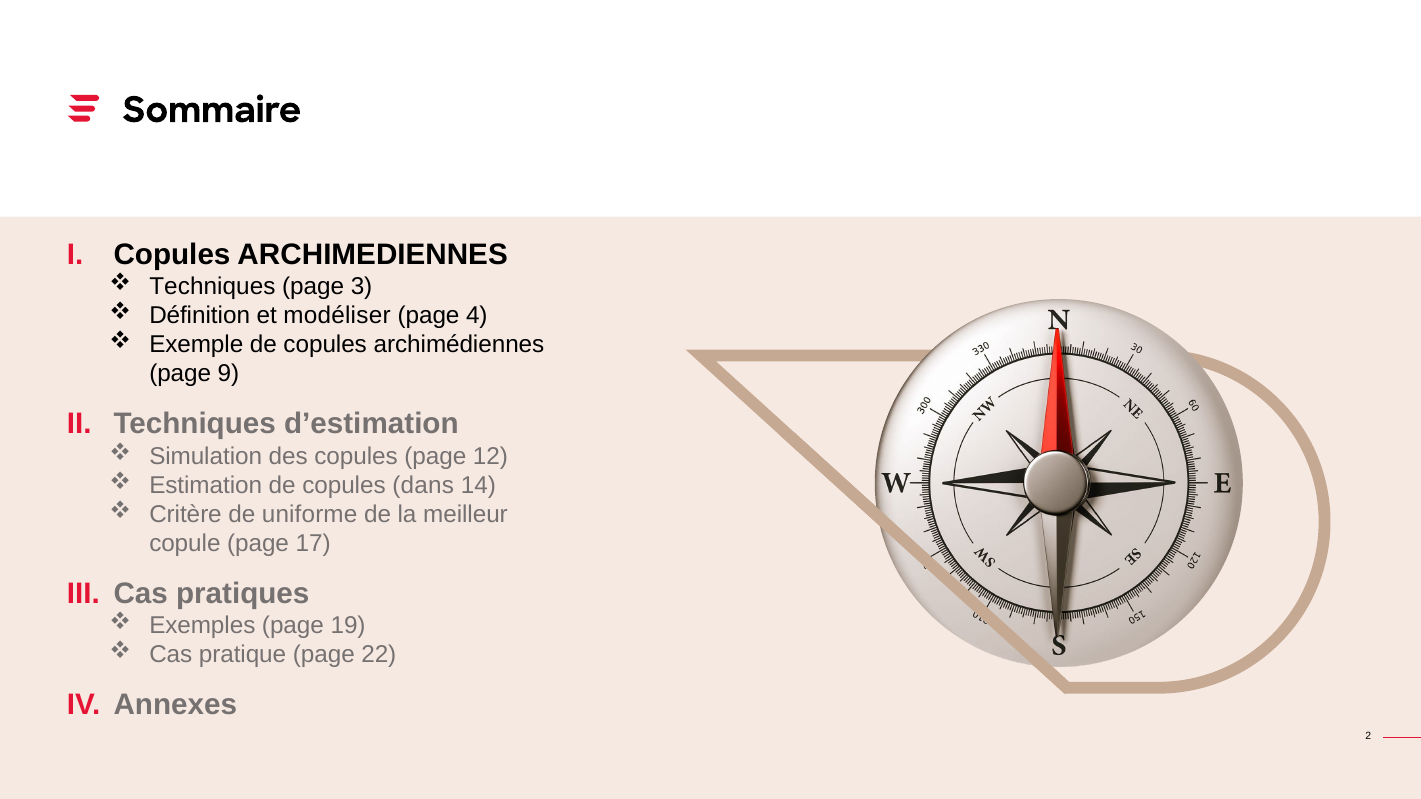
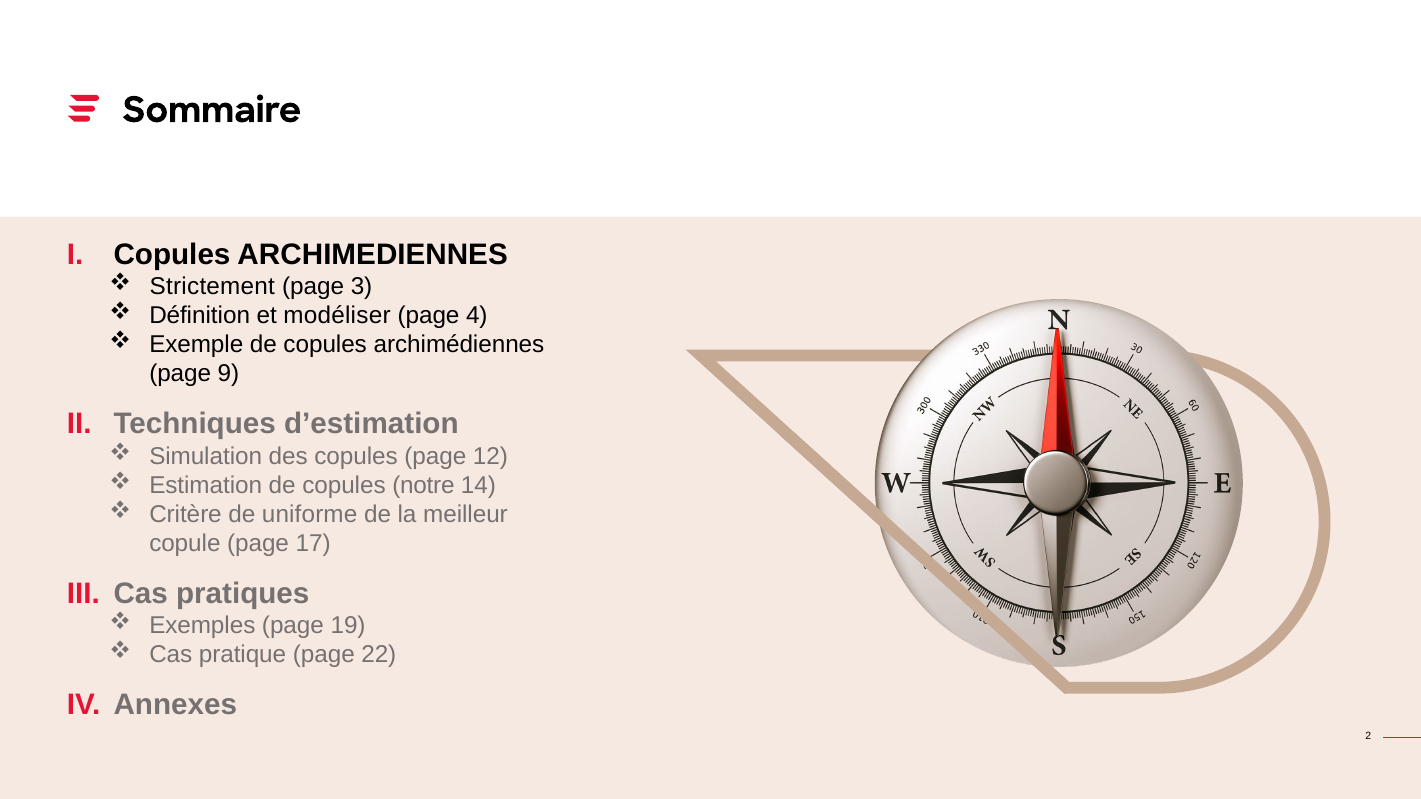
Techniques: Techniques -> Strictement (212, 287)
dans: dans -> notre (423, 485)
